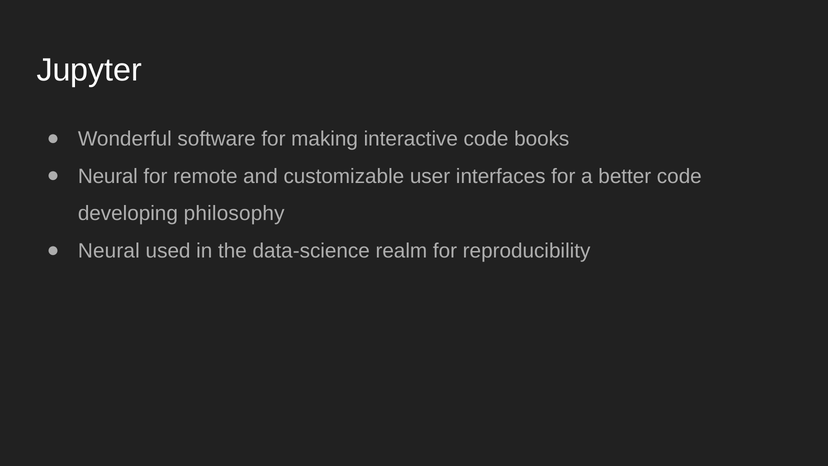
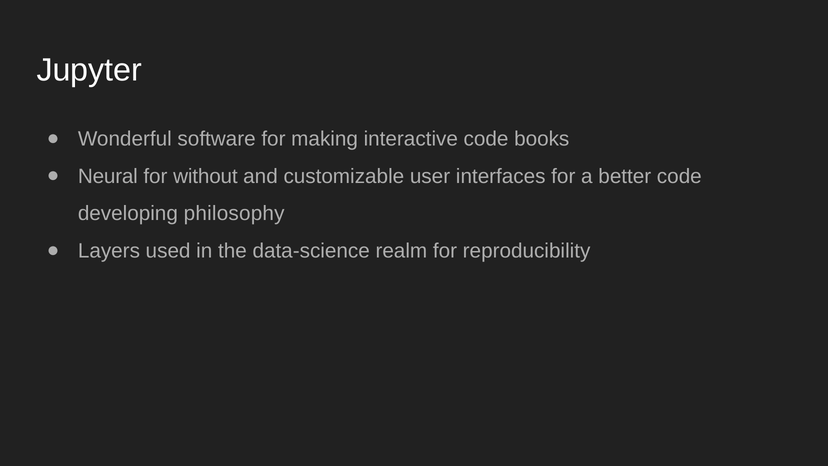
remote: remote -> without (205, 176)
Neural: Neural -> Layers (109, 251)
